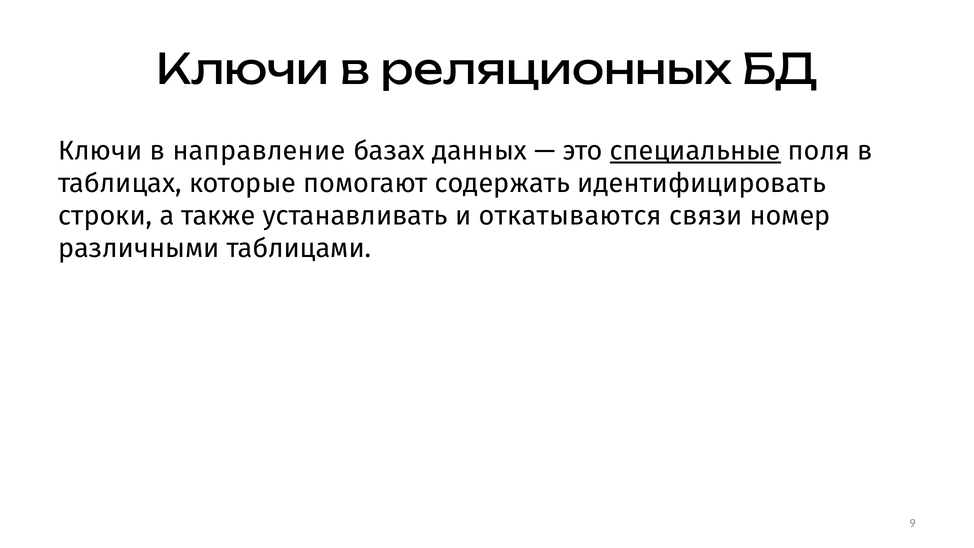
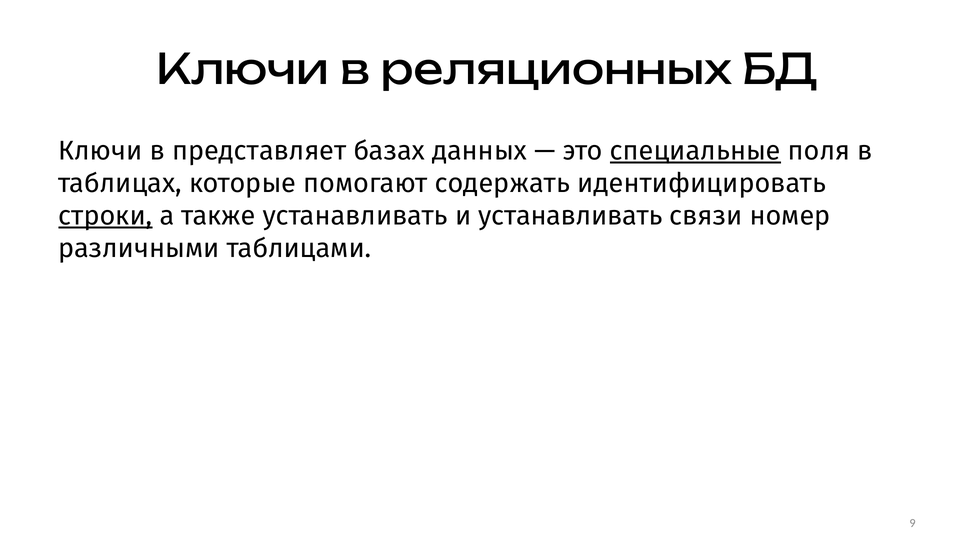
направление: направление -> представляет (259, 151)
строки underline: none -> present (105, 216)
и откатываются: откатываются -> устанавливать (571, 216)
